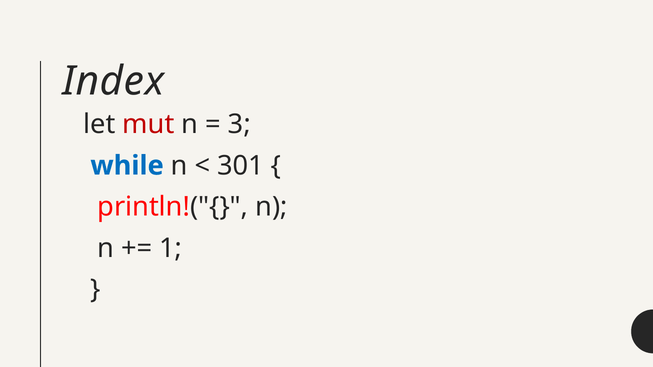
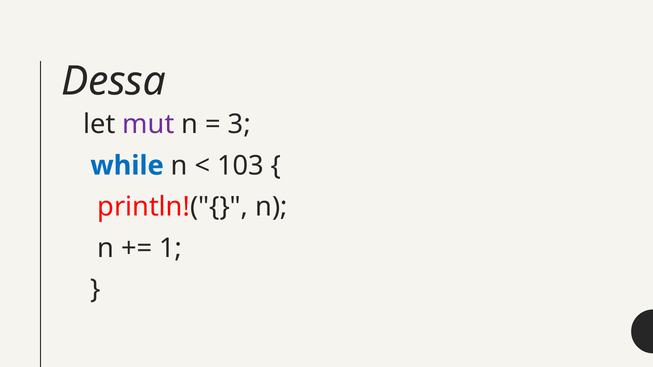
Index: Index -> Dessa (114, 81)
mut colour: red -> purple (148, 124)
301: 301 -> 103 (240, 166)
